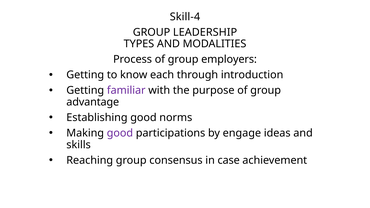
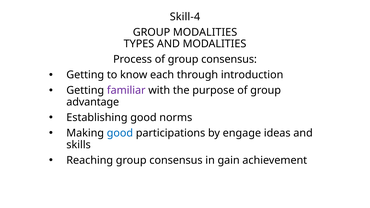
GROUP LEADERSHIP: LEADERSHIP -> MODALITIES (205, 32)
of group employers: employers -> consensus (229, 59)
good colour: purple -> blue (120, 133)
case: case -> gain (229, 160)
